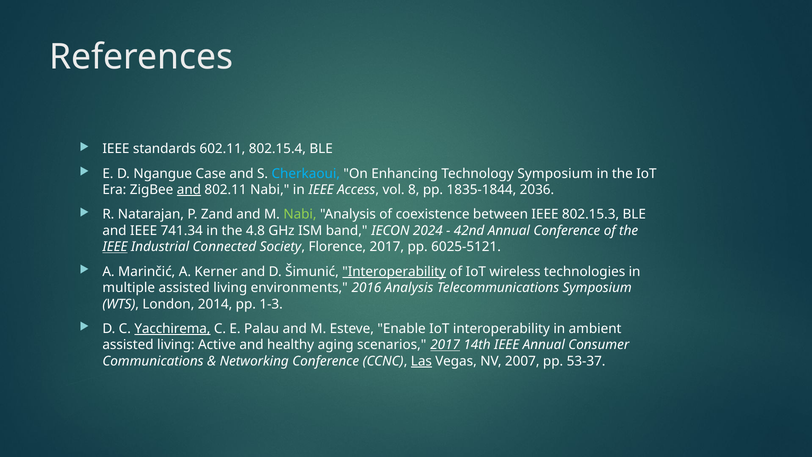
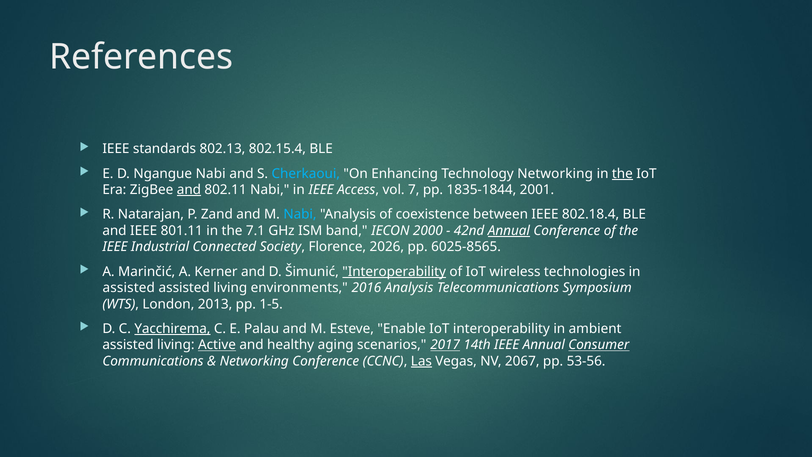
602.11: 602.11 -> 802.13 (222, 149)
Ngangue Case: Case -> Nabi (211, 173)
Technology Symposium: Symposium -> Networking (555, 173)
the underline: none -> present (622, 173)
8: 8 -> 7 (414, 190)
2036: 2036 -> 2001 (537, 190)
Nabi colour: light green -> light blue (300, 214)
802.15.3: 802.15.3 -> 802.18.4 (591, 214)
741.34: 741.34 -> 801.11 (182, 231)
4.8: 4.8 -> 7.1 (255, 231)
2024: 2024 -> 2000 (428, 231)
Annual underline: none -> present (509, 231)
IEEE underline: present -> none (115, 247)
Florence 2017: 2017 -> 2026 (387, 247)
6025-5121: 6025-5121 -> 6025-8565 (466, 247)
multiple: multiple -> assisted (129, 288)
2014: 2014 -> 2013 (215, 304)
1-3: 1-3 -> 1-5 (271, 304)
Active underline: none -> present (217, 345)
Consumer underline: none -> present (599, 345)
2007: 2007 -> 2067 (522, 361)
53-37: 53-37 -> 53-56 (586, 361)
